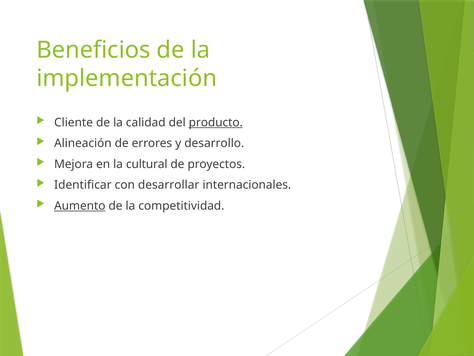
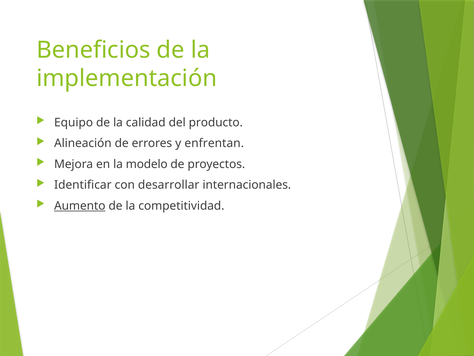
Cliente: Cliente -> Equipo (74, 122)
producto underline: present -> none (216, 122)
desarrollo: desarrollo -> enfrentan (214, 143)
cultural: cultural -> modelo (147, 164)
